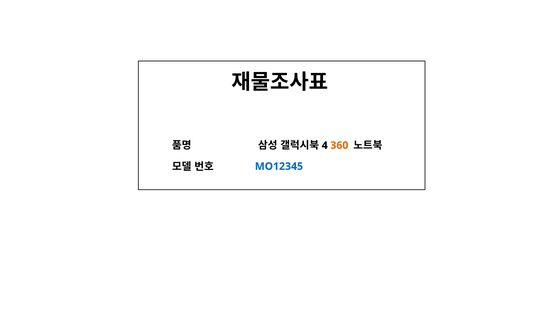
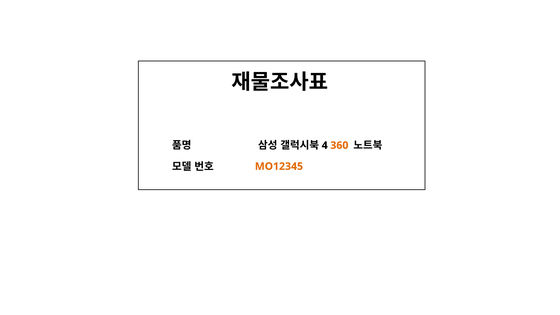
MO12345 colour: blue -> orange (279, 166)
